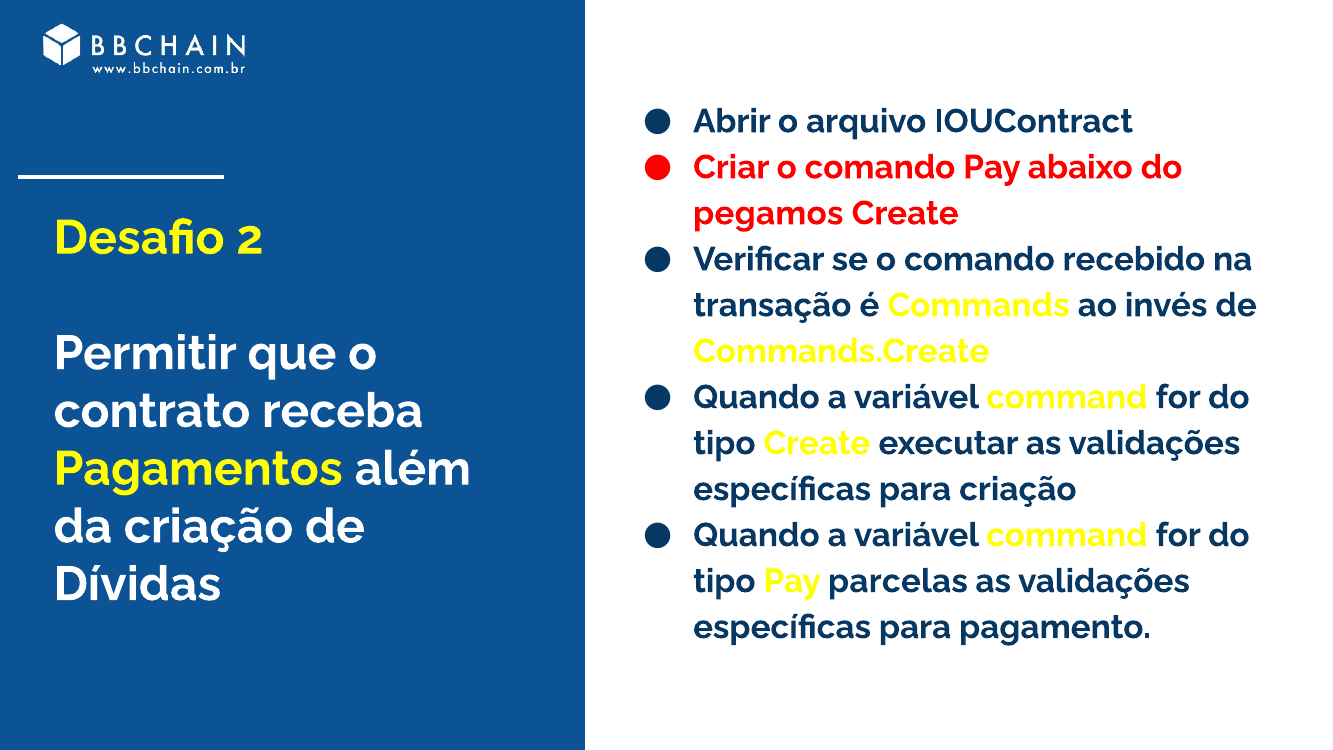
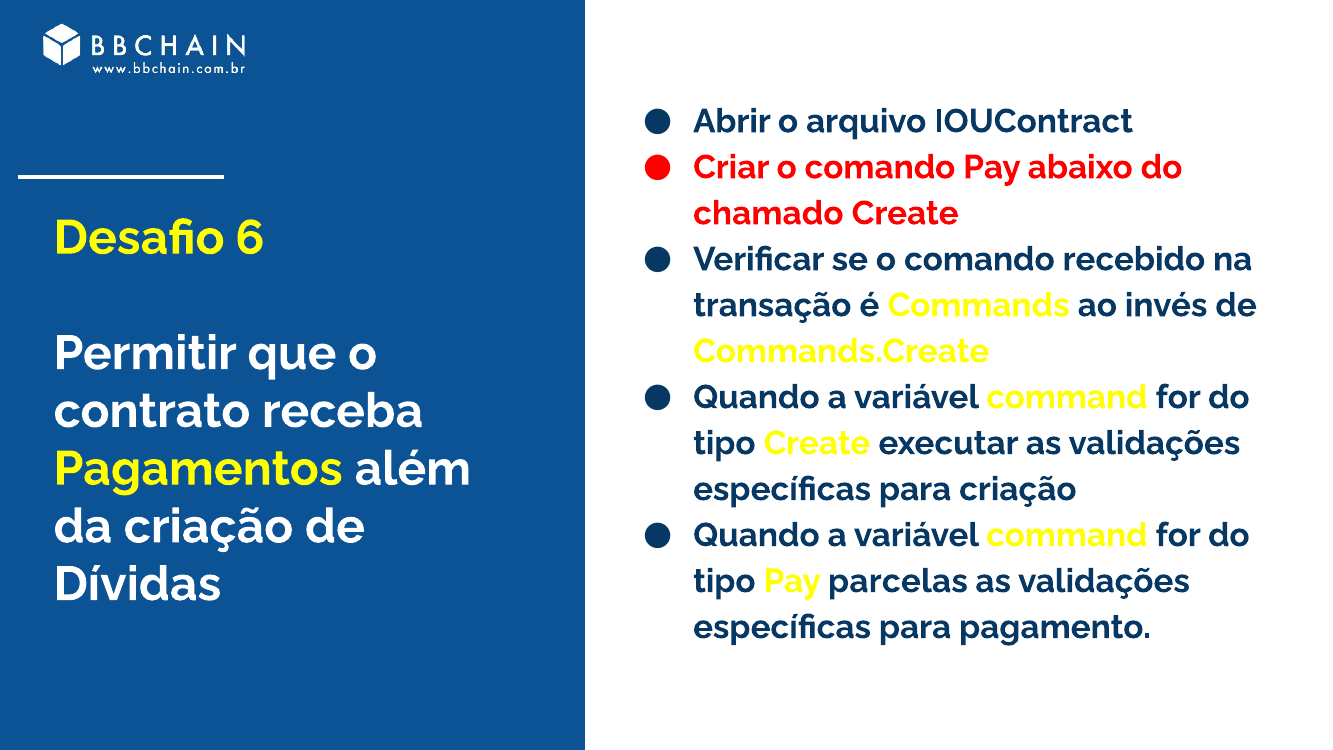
pegamos: pegamos -> chamado (768, 213)
2: 2 -> 6 (250, 238)
